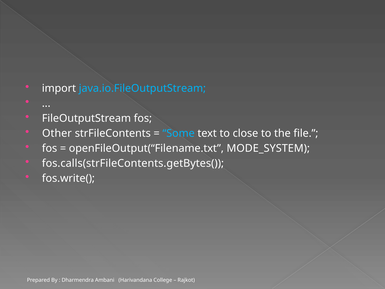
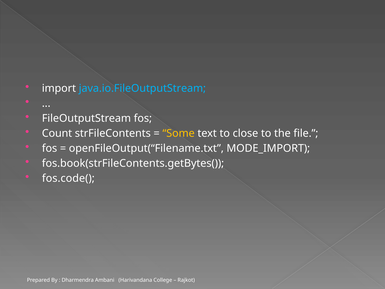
Other: Other -> Count (57, 133)
Some colour: light blue -> yellow (179, 133)
MODE_SYSTEM: MODE_SYSTEM -> MODE_IMPORT (268, 148)
fos.calls(strFileContents.getBytes(: fos.calls(strFileContents.getBytes( -> fos.book(strFileContents.getBytes( (133, 163)
fos.write(: fos.write( -> fos.code( (68, 178)
